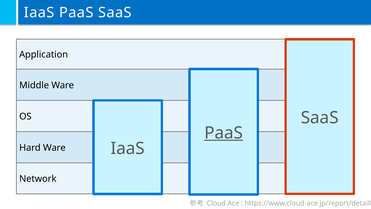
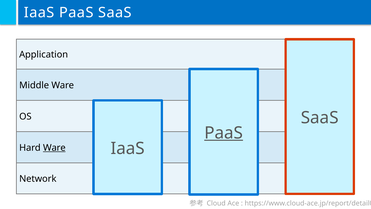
Ware underline: none -> present (54, 147)
